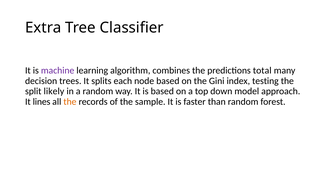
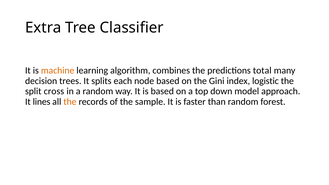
machine colour: purple -> orange (58, 71)
testing: testing -> logistic (265, 81)
likely: likely -> cross (54, 91)
